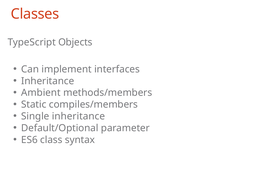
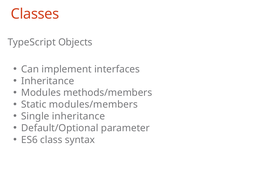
Ambient: Ambient -> Modules (41, 93)
compiles/members: compiles/members -> modules/members (93, 105)
